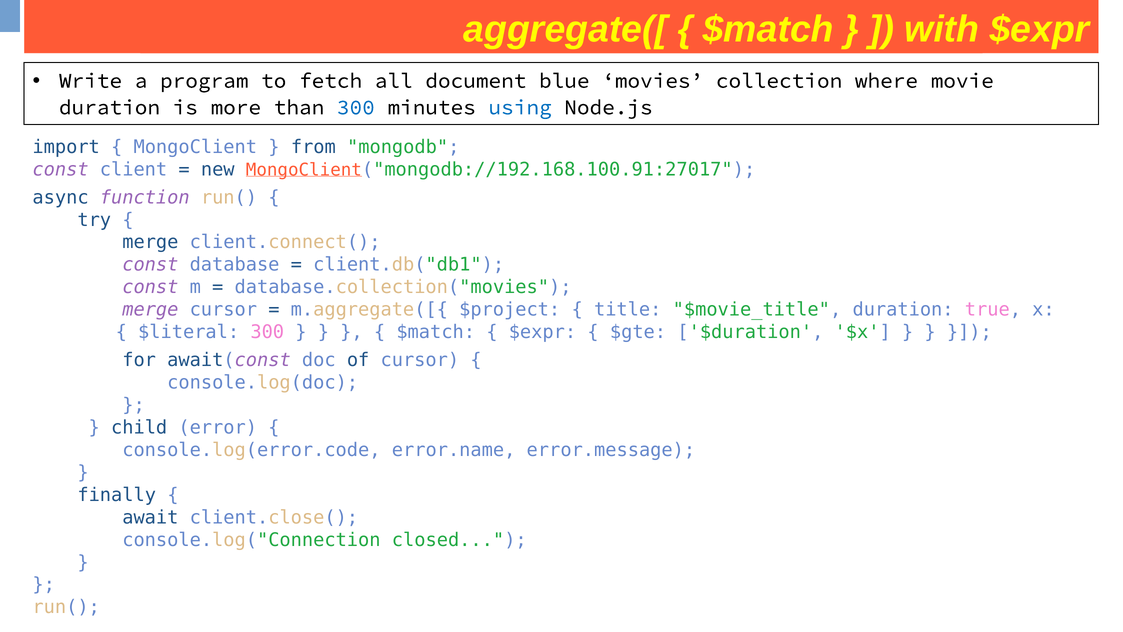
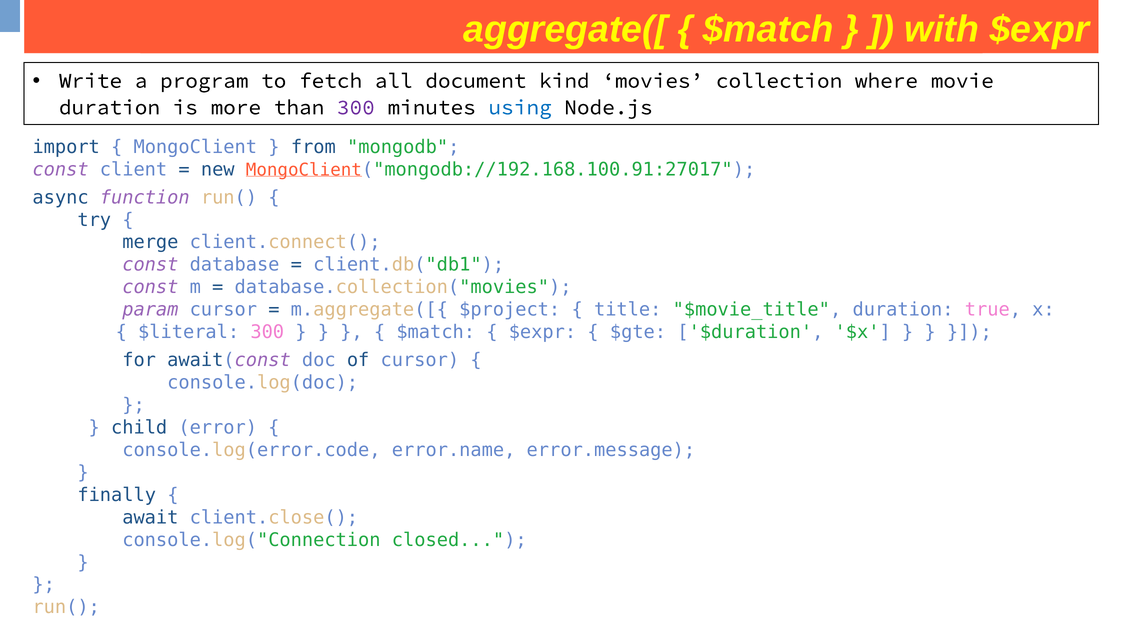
blue: blue -> kind (564, 81)
300 colour: blue -> purple (356, 107)
merge: merge -> param (150, 310)
